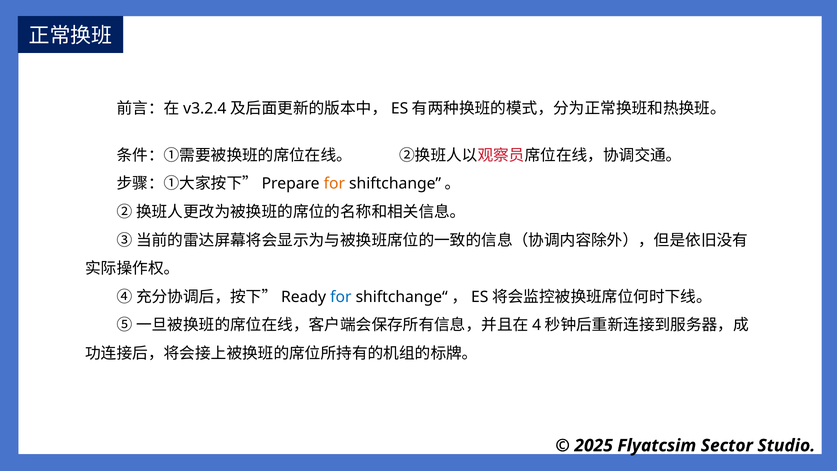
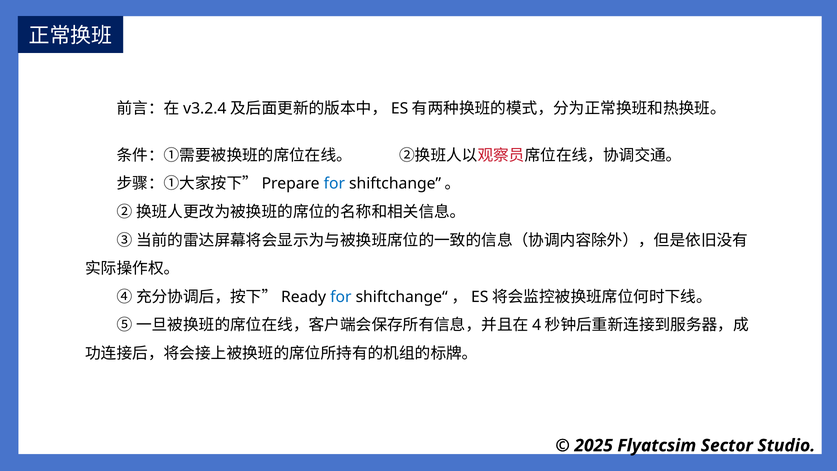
for colour: orange -> blue (334, 184)
